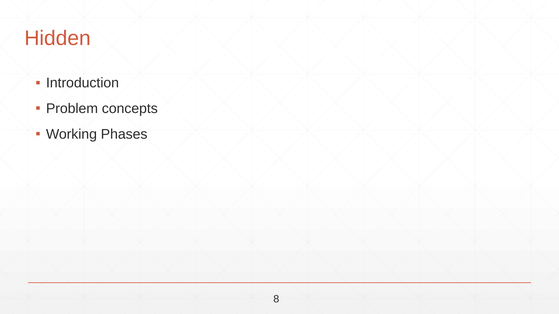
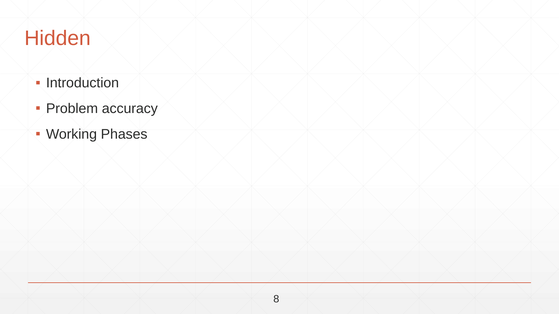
concepts: concepts -> accuracy (130, 109)
